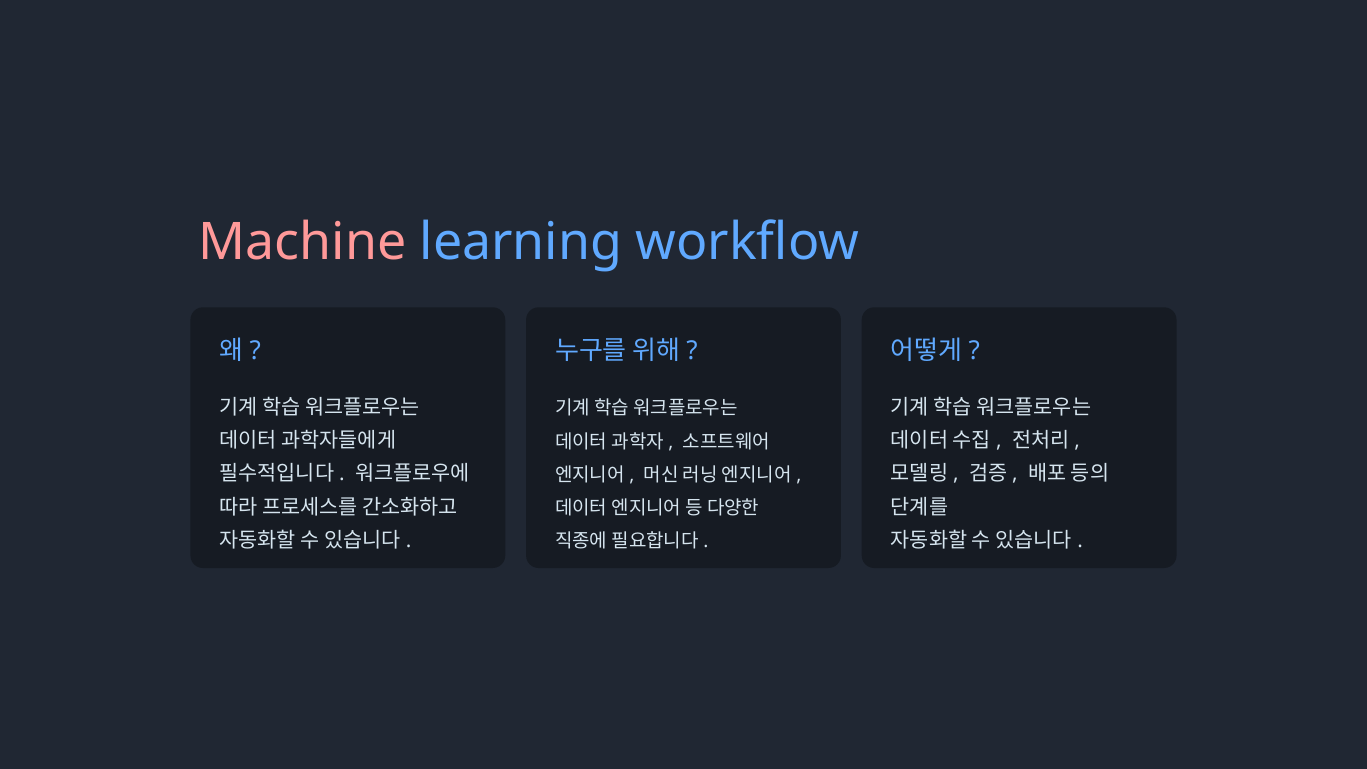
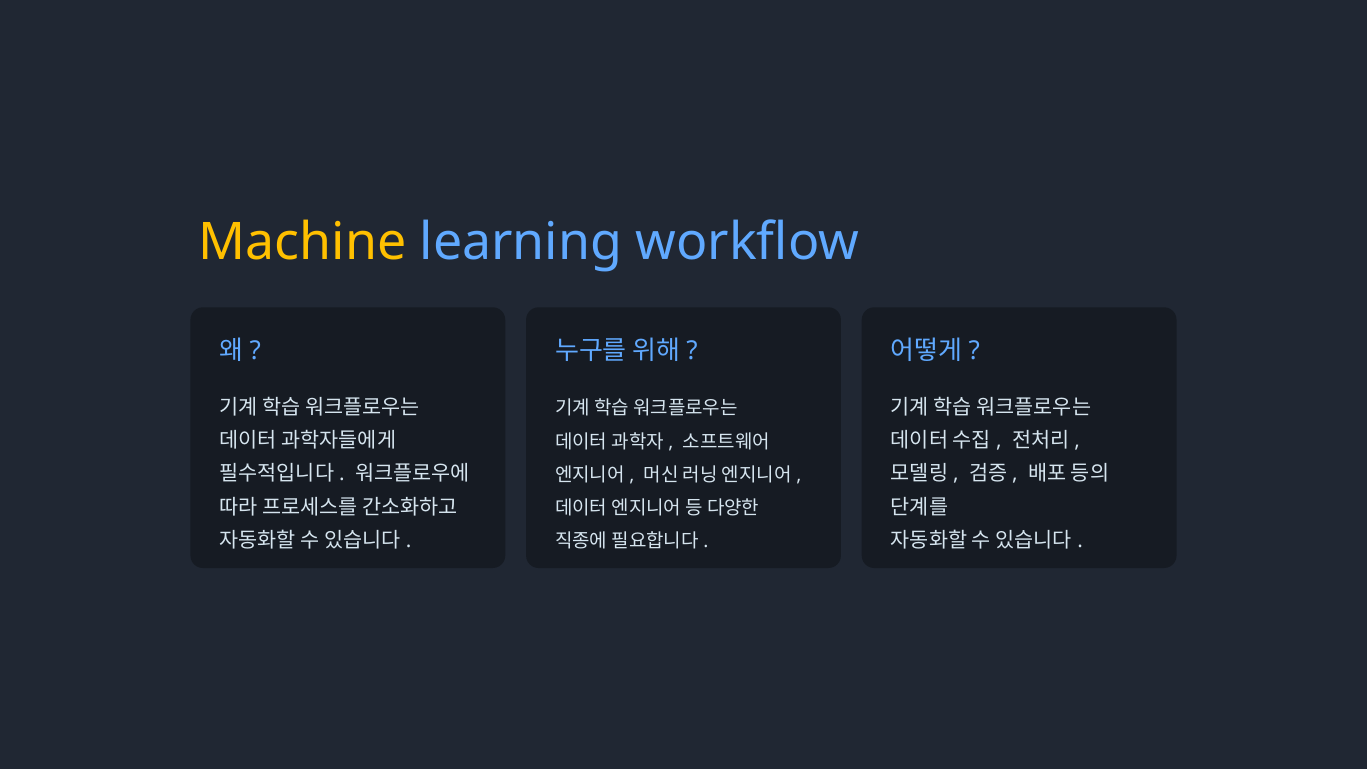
Machine colour: pink -> yellow (303, 242)
